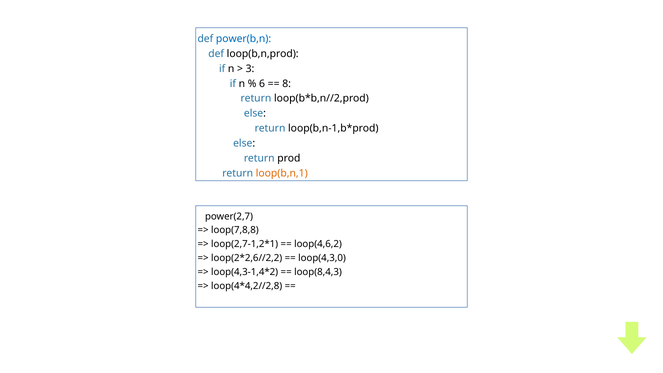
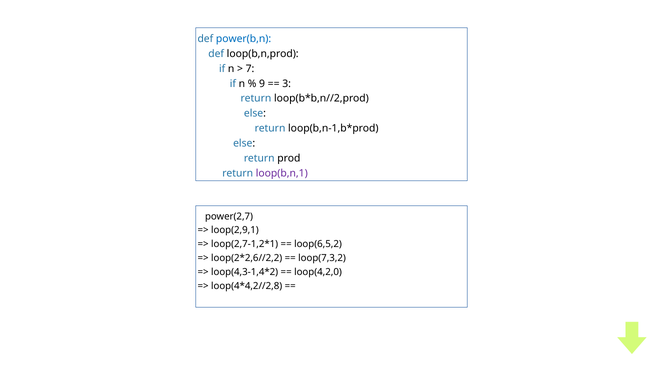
3: 3 -> 7 (250, 69)
6: 6 -> 9 (262, 84)
8: 8 -> 3 (287, 84)
loop(b,n,1 colour: orange -> purple (282, 173)
loop(7,8,8: loop(7,8,8 -> loop(2,9,1 (235, 230)
loop(4,6,2: loop(4,6,2 -> loop(6,5,2 (318, 244)
loop(4,3,0: loop(4,3,0 -> loop(7,3,2 (322, 258)
loop(8,4,3: loop(8,4,3 -> loop(4,2,0 (318, 272)
